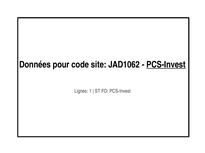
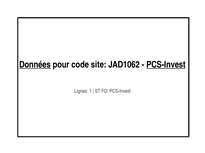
Données underline: none -> present (35, 65)
